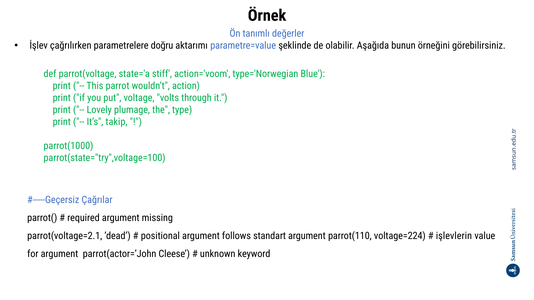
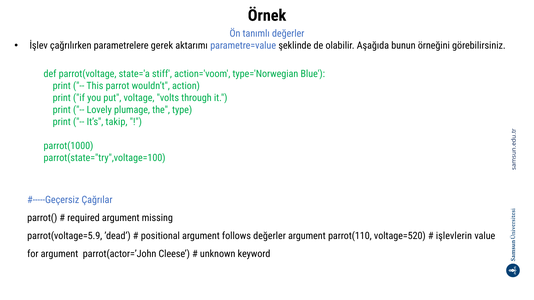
doğru: doğru -> gerek (162, 46)
parrot(voltage=2.1: parrot(voltage=2.1 -> parrot(voltage=5.9 (65, 236)
follows standart: standart -> değerler (270, 236)
voltage=224: voltage=224 -> voltage=520 (400, 236)
